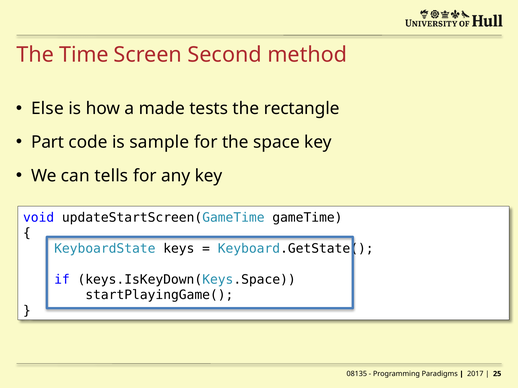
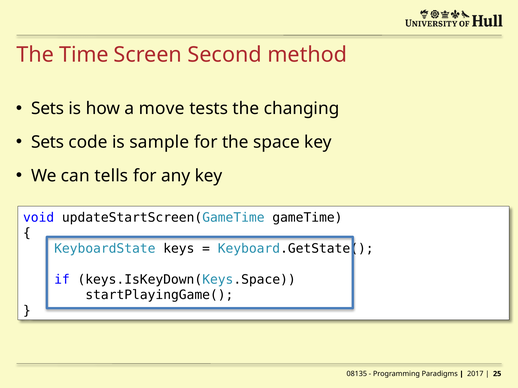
Else: Else -> Sets (48, 109)
made: made -> move (162, 109)
rectangle: rectangle -> changing (302, 109)
Part: Part -> Sets (48, 142)
